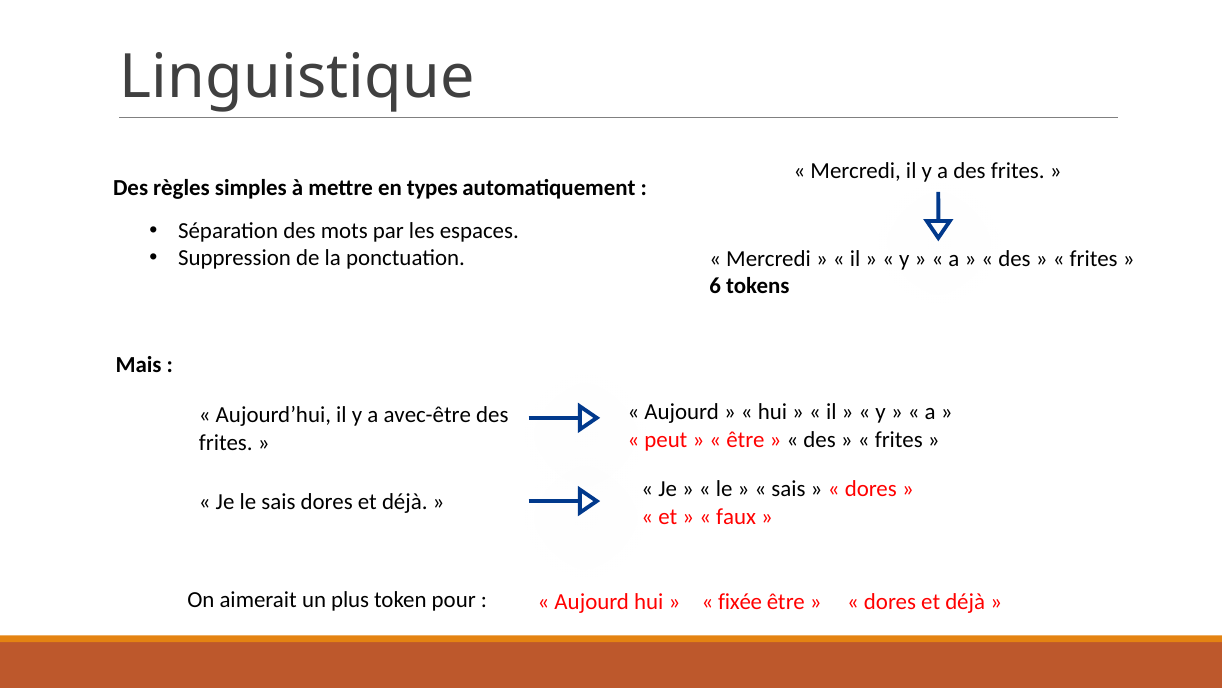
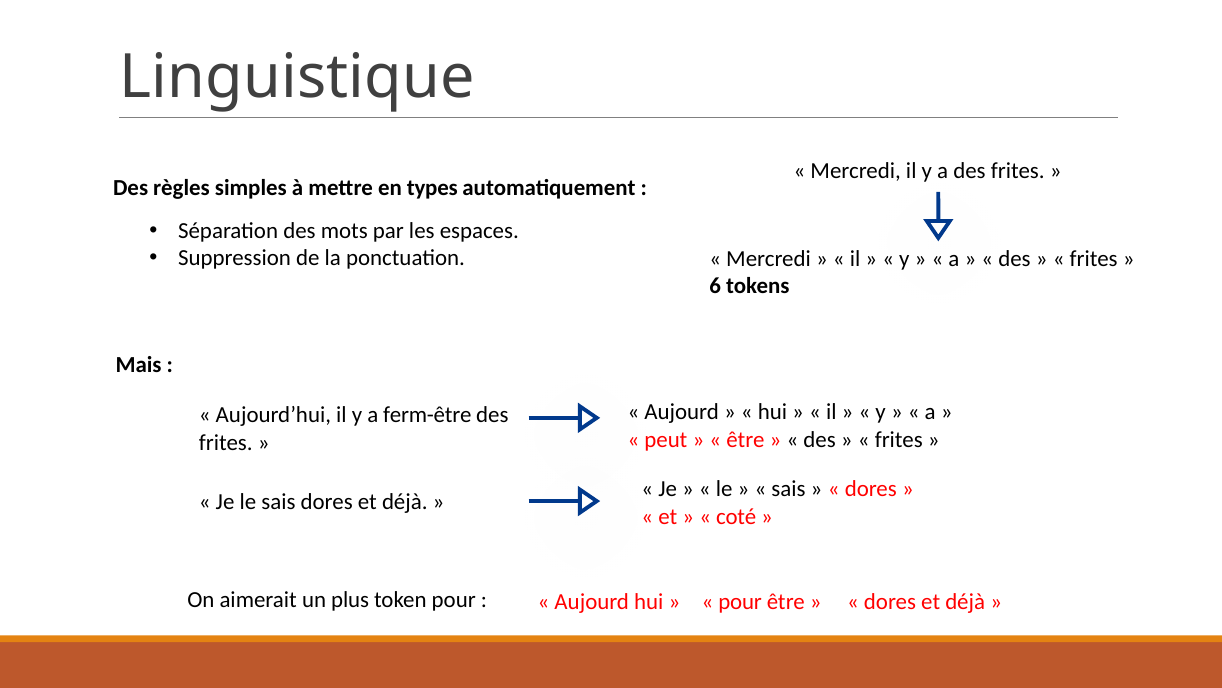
avec-être: avec-être -> ferm-être (427, 415)
faux: faux -> coté (736, 516)
fixée: fixée -> pour (740, 602)
